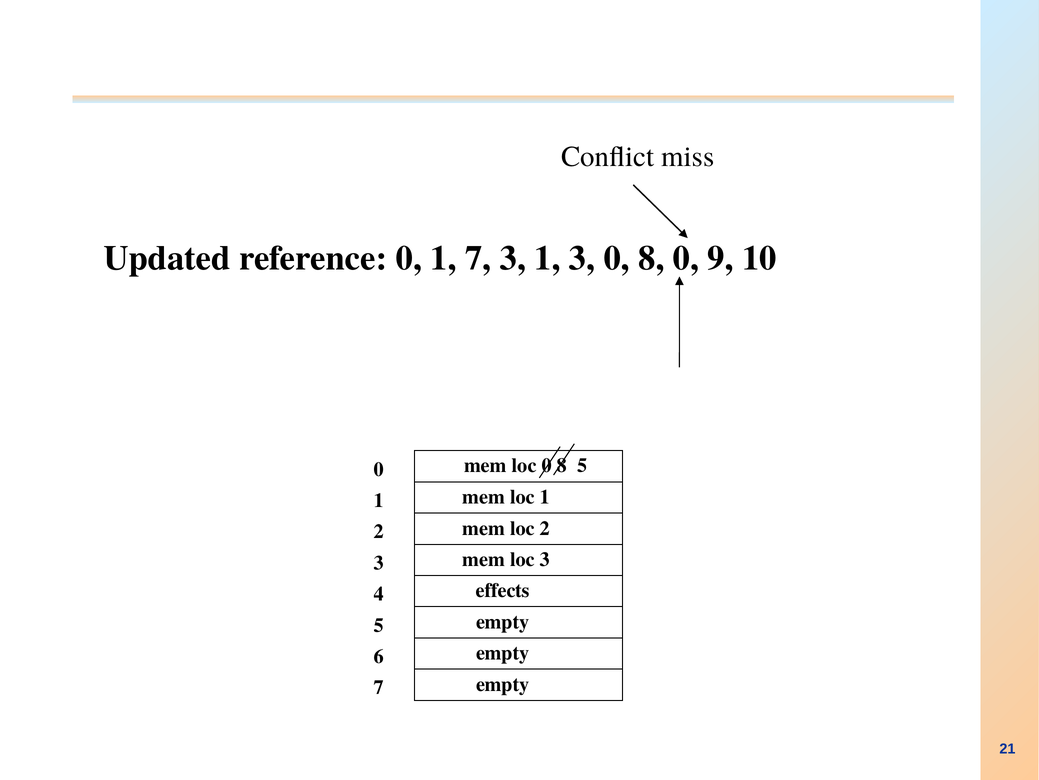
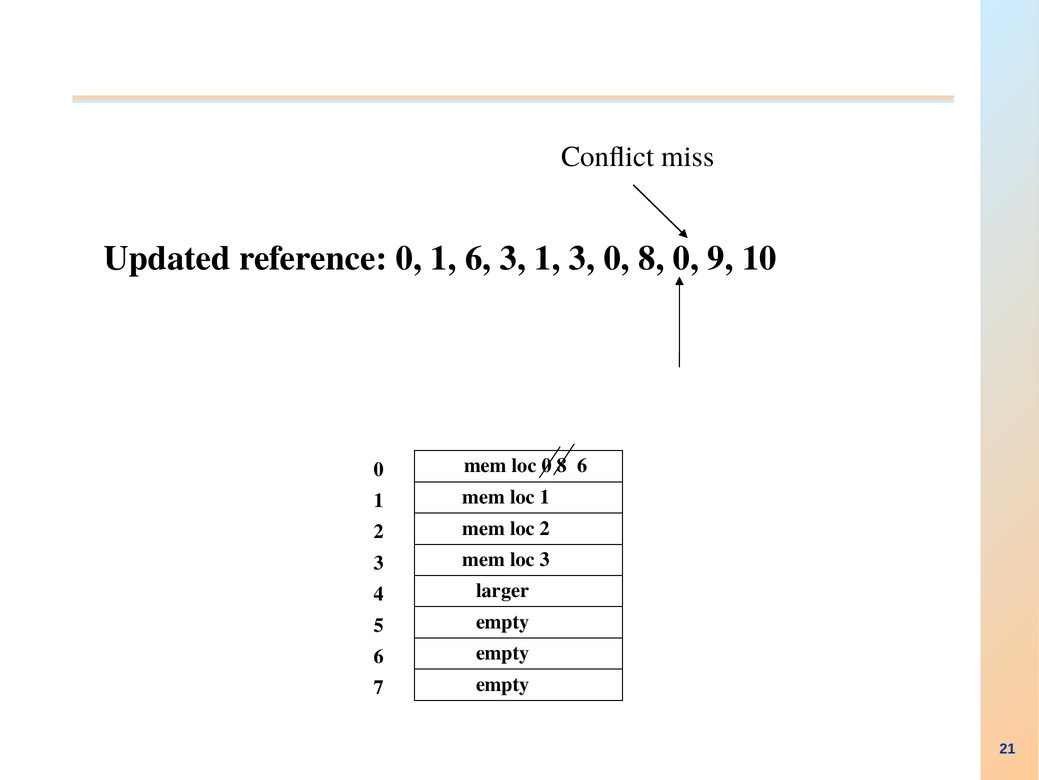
1 7: 7 -> 6 (478, 258)
8 5: 5 -> 6 (582, 465)
effects: effects -> larger (503, 590)
